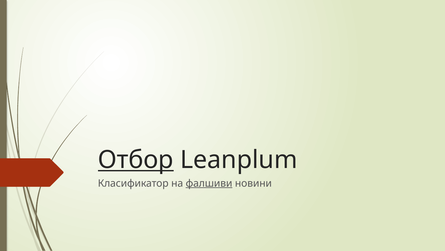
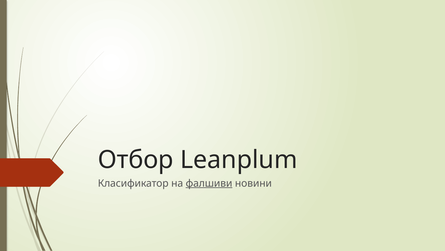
Отбор underline: present -> none (136, 159)
